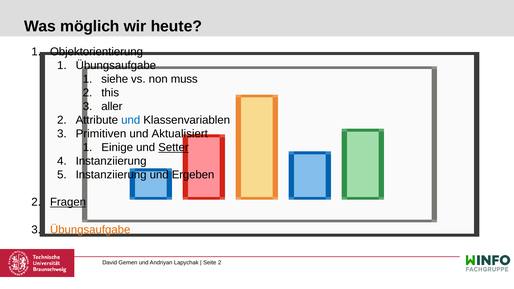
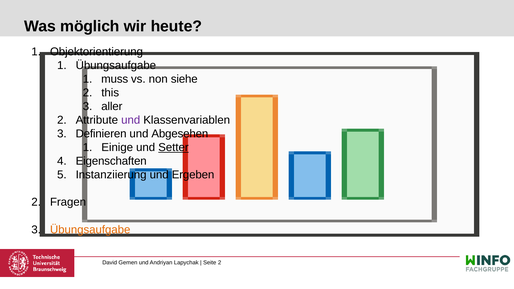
siehe: siehe -> muss (115, 79)
muss: muss -> siehe (184, 79)
und colour: blue -> purple (131, 120)
Primitiven: Primitiven -> Definieren (101, 134)
Aktualisiert: Aktualisiert -> Abgesehen (180, 134)
Instanziierung: Instanziierung -> Eigenschaften (111, 161)
Fragen underline: present -> none (68, 202)
